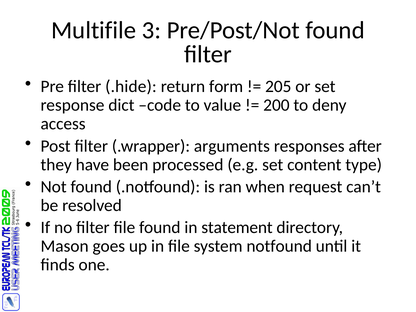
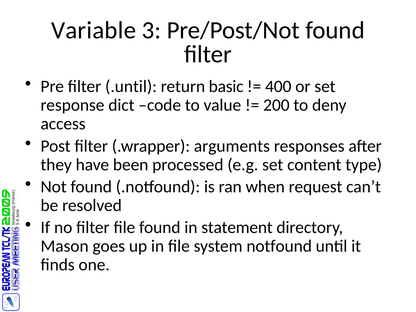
Multifile: Multifile -> Variable (94, 30)
.hide: .hide -> .until (131, 86)
form: form -> basic (226, 86)
205: 205 -> 400 (278, 86)
